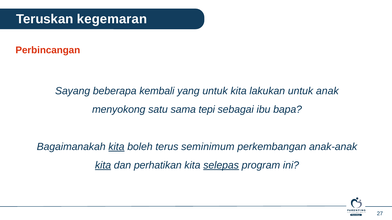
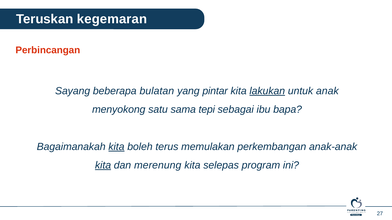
kembali: kembali -> bulatan (157, 91)
yang untuk: untuk -> pintar (215, 91)
lakukan underline: none -> present (267, 91)
seminimum: seminimum -> memulakan (208, 147)
perhatikan: perhatikan -> merenung (158, 166)
selepas underline: present -> none (221, 166)
